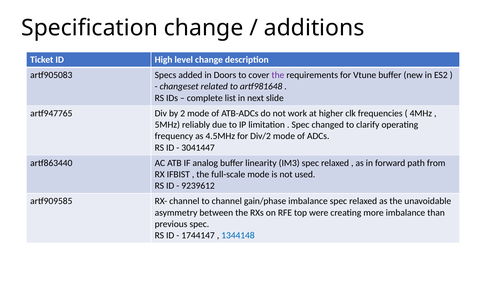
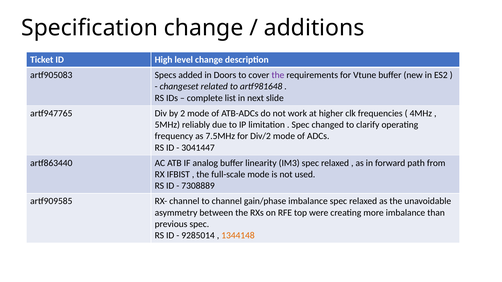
4.5MHz: 4.5MHz -> 7.5MHz (220, 136)
9239612: 9239612 -> 7308889 (198, 186)
1744147: 1744147 -> 9285014 (198, 236)
1344148 colour: blue -> orange (238, 236)
